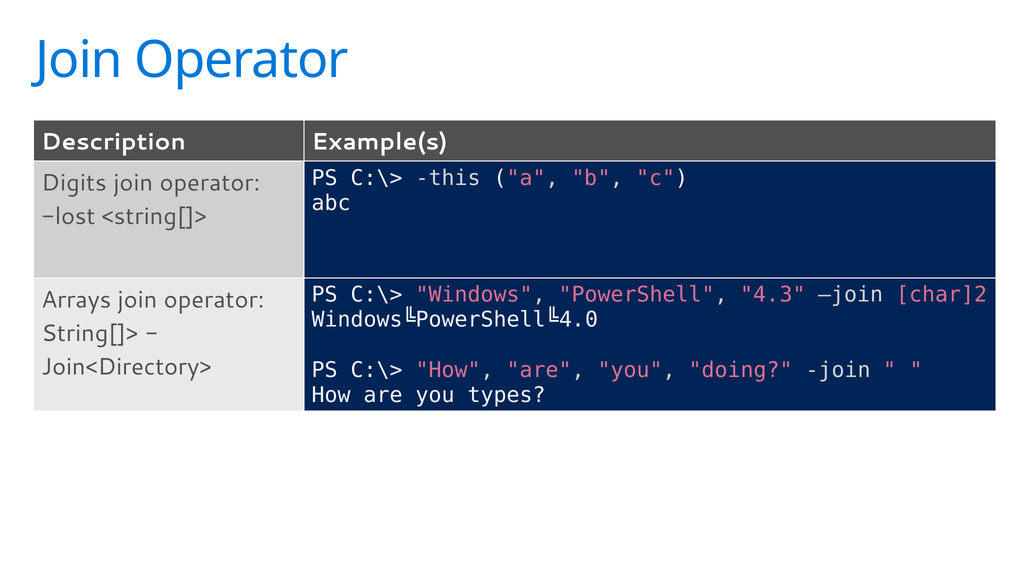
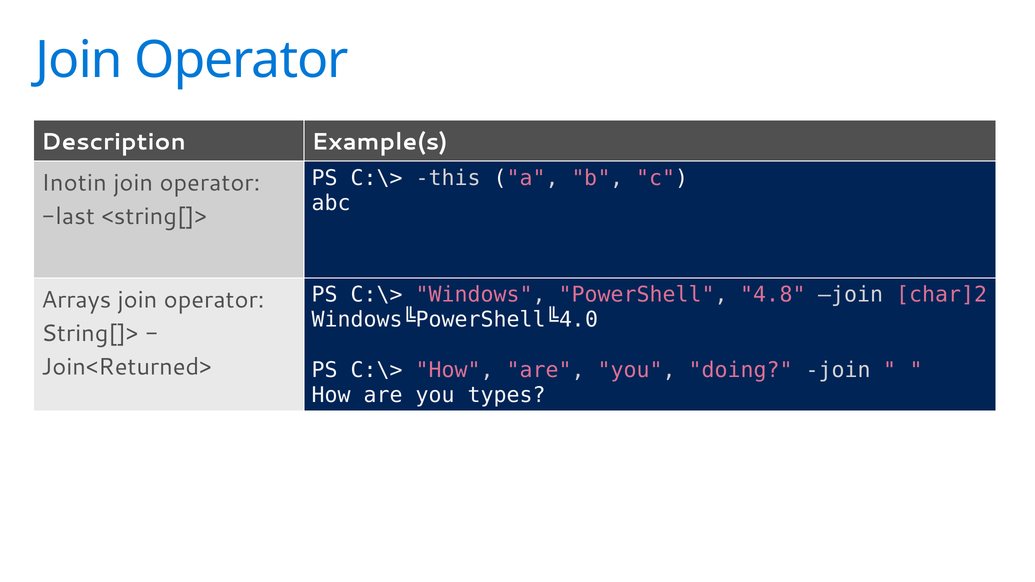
Digits: Digits -> Inotin (74, 183)
lost: lost -> last (68, 217)
4.3: 4.3 -> 4.8 (773, 295)
Join<Directory>: Join<Directory> -> Join<Returned> (126, 367)
